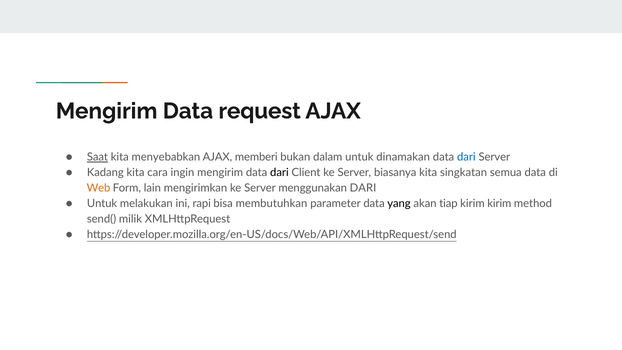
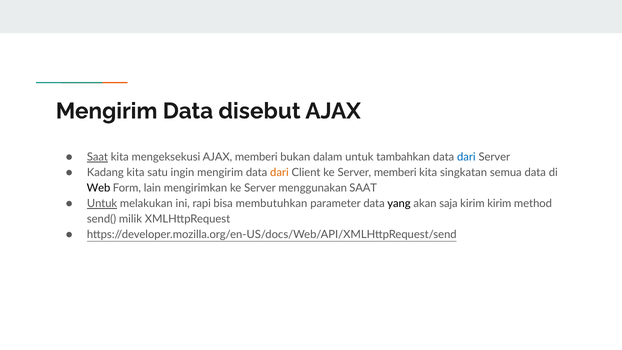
request: request -> disebut (259, 111)
menyebabkan: menyebabkan -> mengeksekusi (166, 157)
dinamakan: dinamakan -> tambahkan (403, 157)
cara: cara -> satu (158, 173)
dari colour: black -> orange (279, 173)
Server biasanya: biasanya -> memberi (395, 173)
Web colour: orange -> black (99, 188)
menggunakan DARI: DARI -> SAAT (363, 188)
Untuk underline: none -> present (102, 204)
tiap: tiap -> saja (448, 204)
